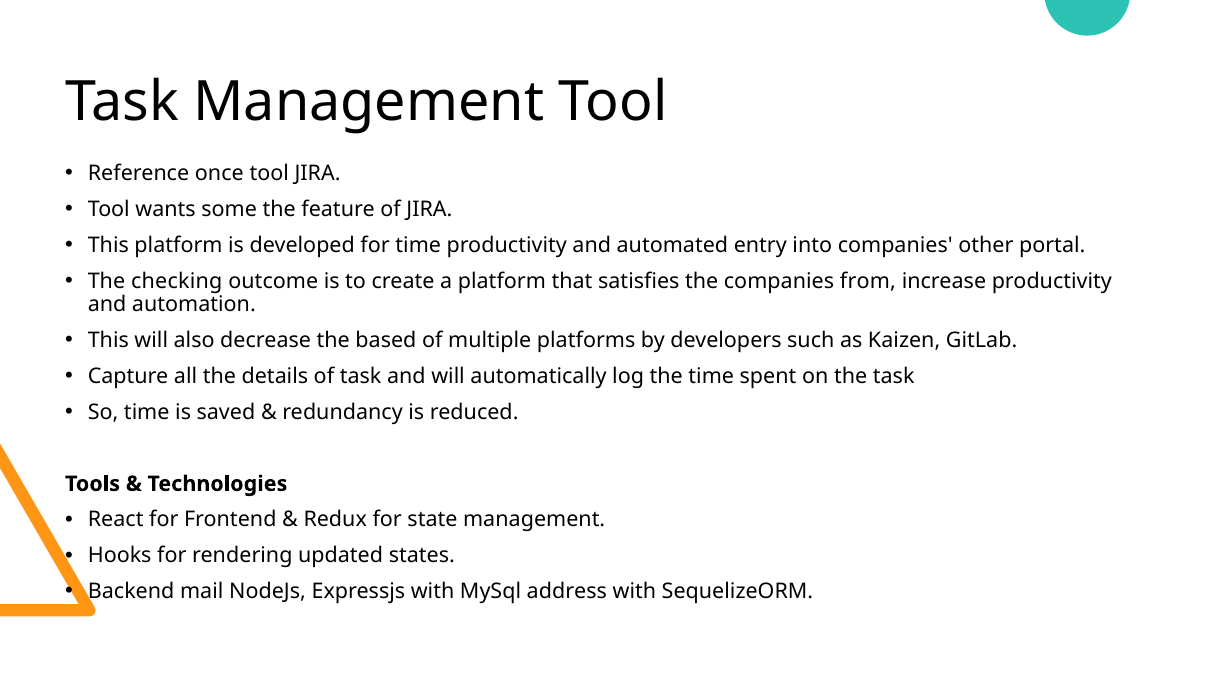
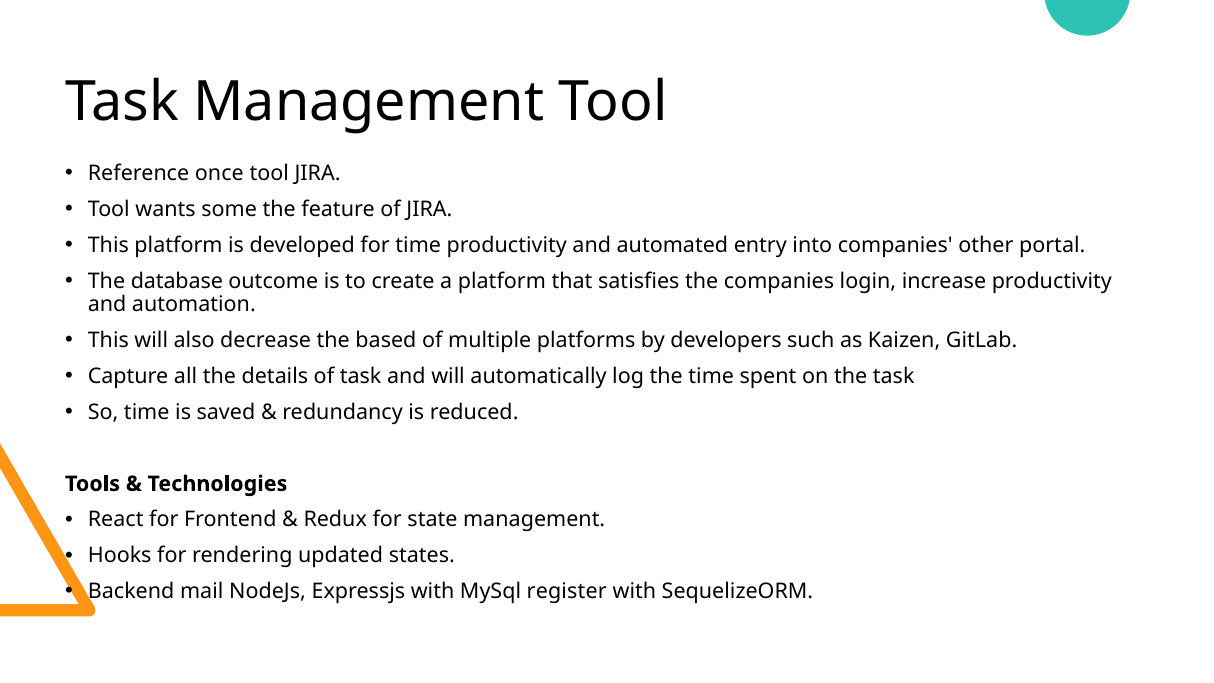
checking: checking -> database (177, 281)
from: from -> login (868, 281)
address: address -> register (567, 591)
